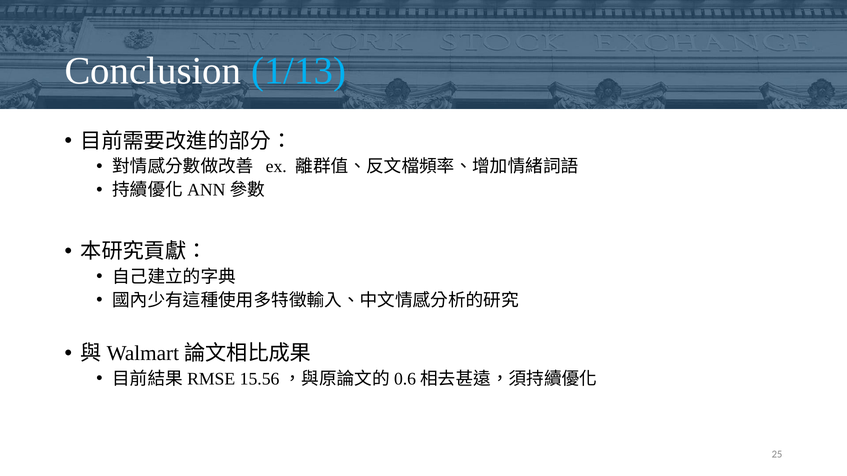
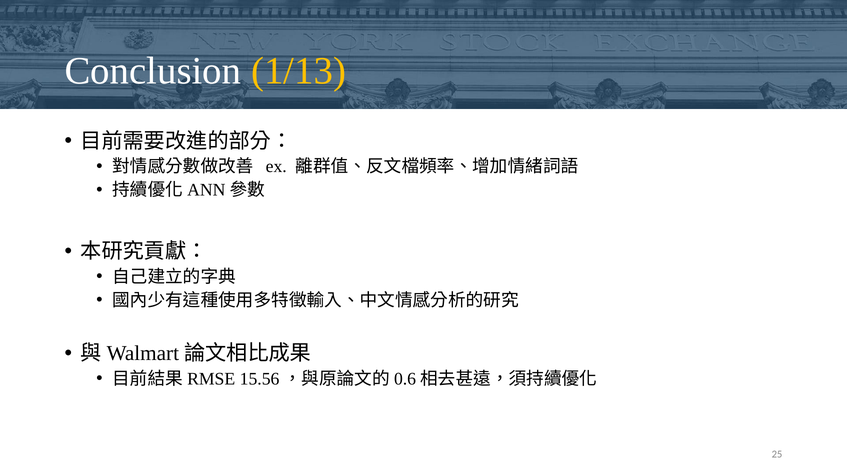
1/13 colour: light blue -> yellow (299, 71)
